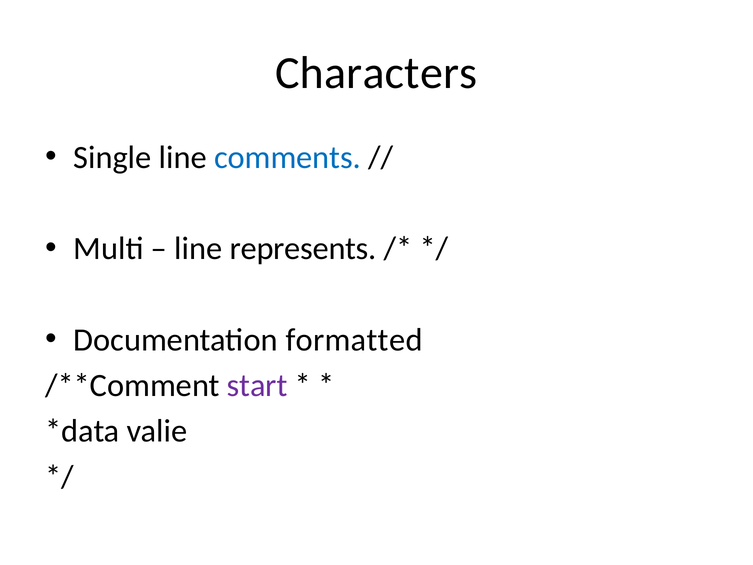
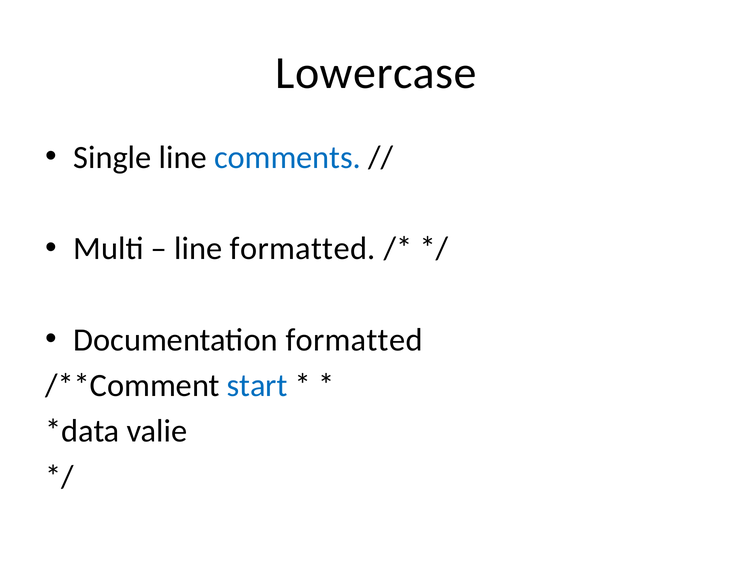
Characters: Characters -> Lowercase (376, 73)
line represents: represents -> formatted (303, 249)
start colour: purple -> blue (257, 385)
